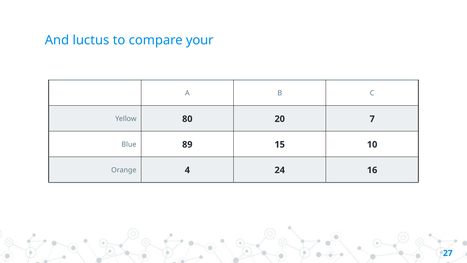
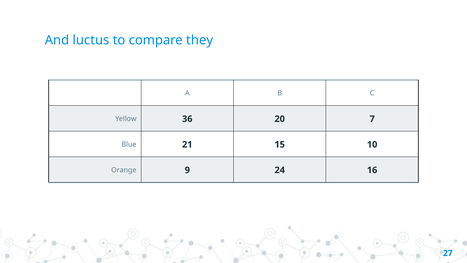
your: your -> they (200, 40)
80: 80 -> 36 (187, 119)
89: 89 -> 21 (187, 144)
4: 4 -> 9 (187, 170)
